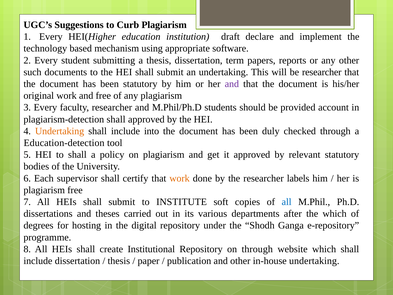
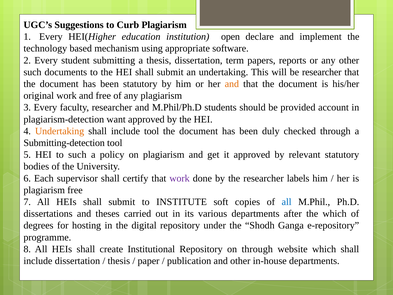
draft: draft -> open (230, 37)
and colour: purple -> orange (232, 84)
plagiarism-detection shall: shall -> want (116, 119)
include into: into -> tool (152, 131)
Education-detection: Education-detection -> Submitting-detection (64, 143)
to shall: shall -> such (77, 155)
work colour: orange -> purple (180, 178)
in-house undertaking: undertaking -> departments (314, 261)
